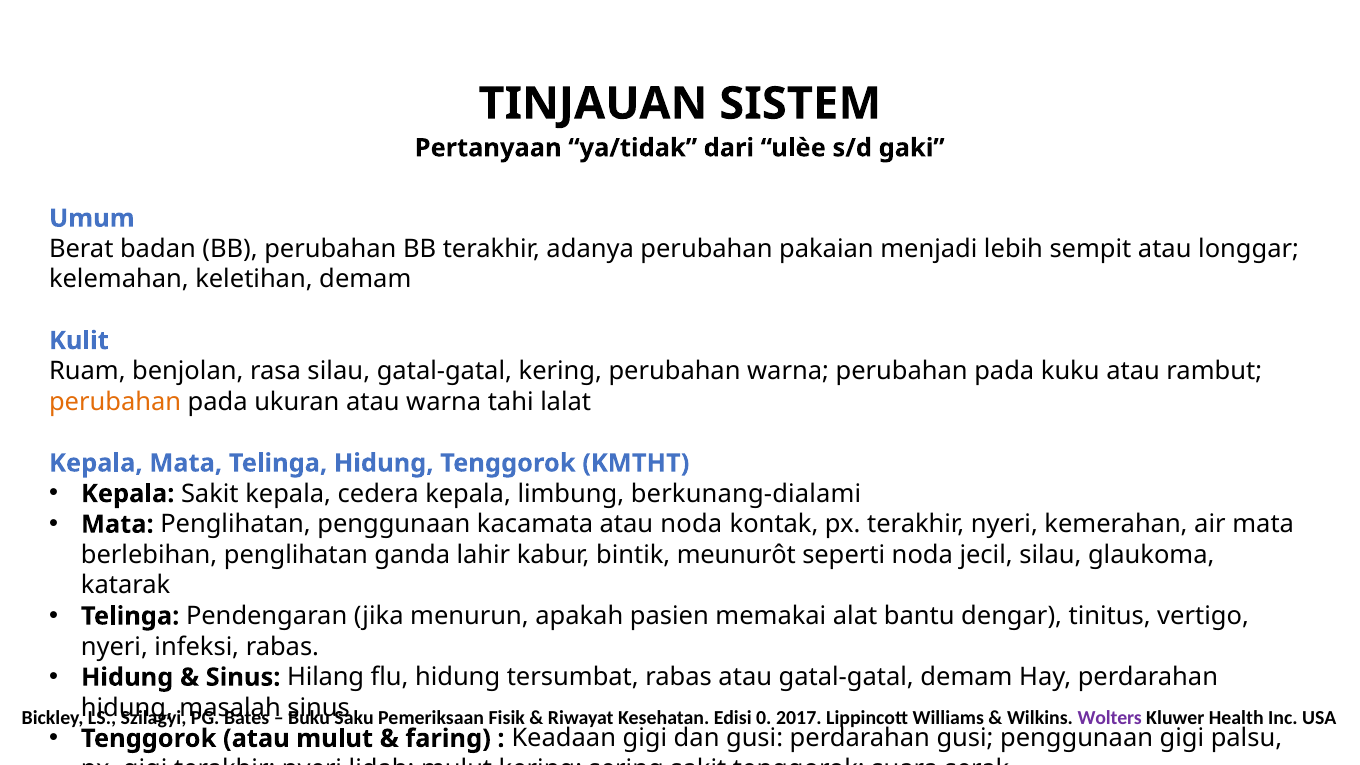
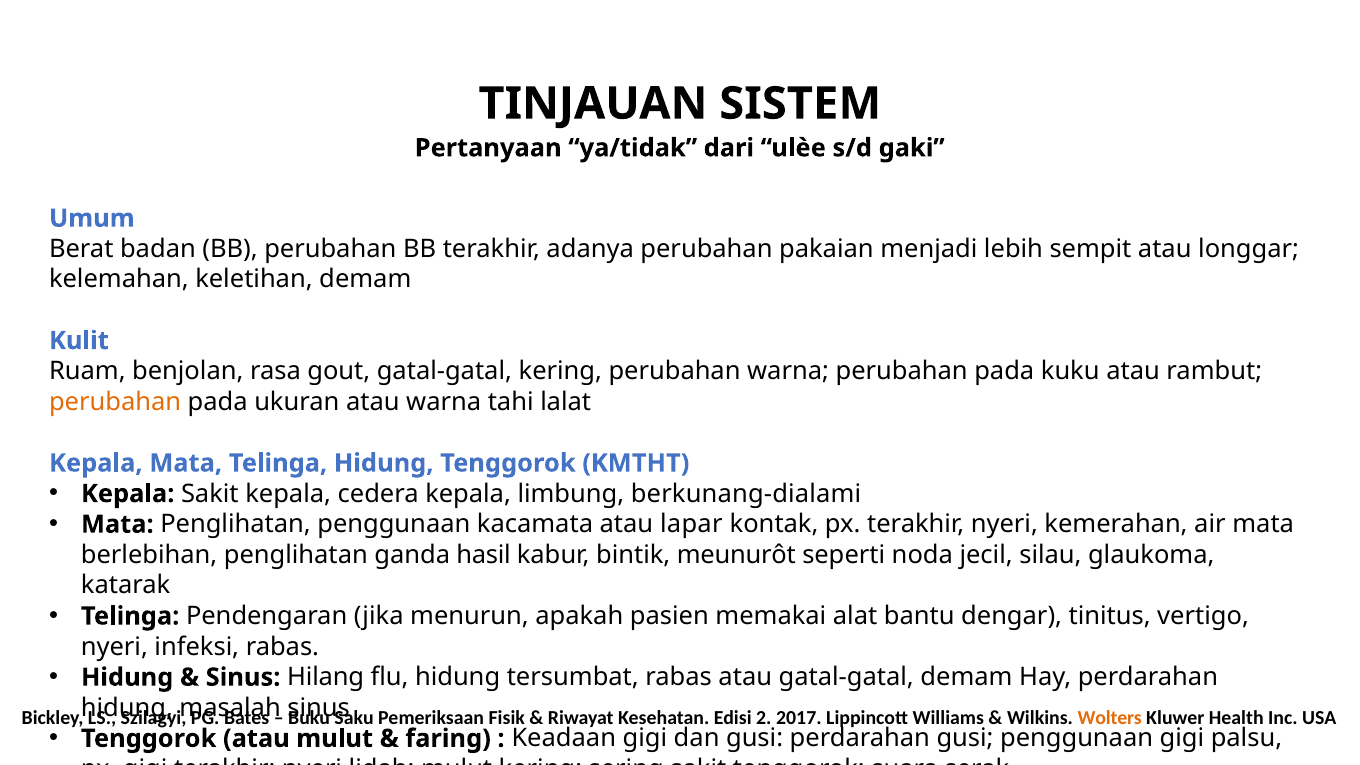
rasa silau: silau -> gout (339, 371)
atau noda: noda -> lapar (691, 524)
lahir: lahir -> hasil (484, 555)
0: 0 -> 2 (764, 718)
Wolters colour: purple -> orange (1110, 718)
